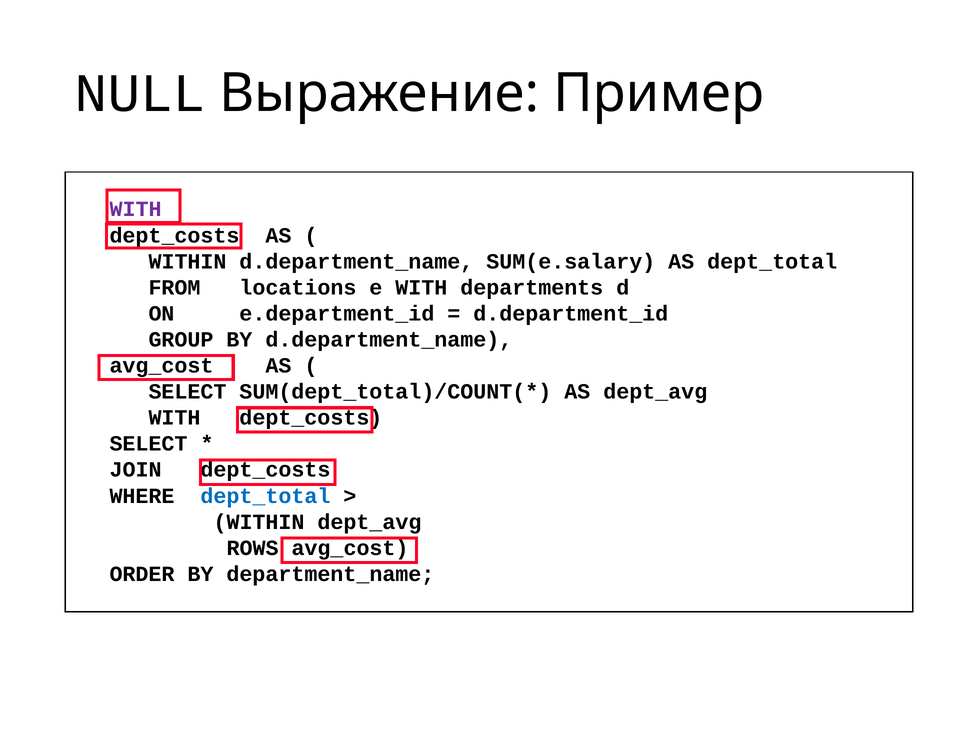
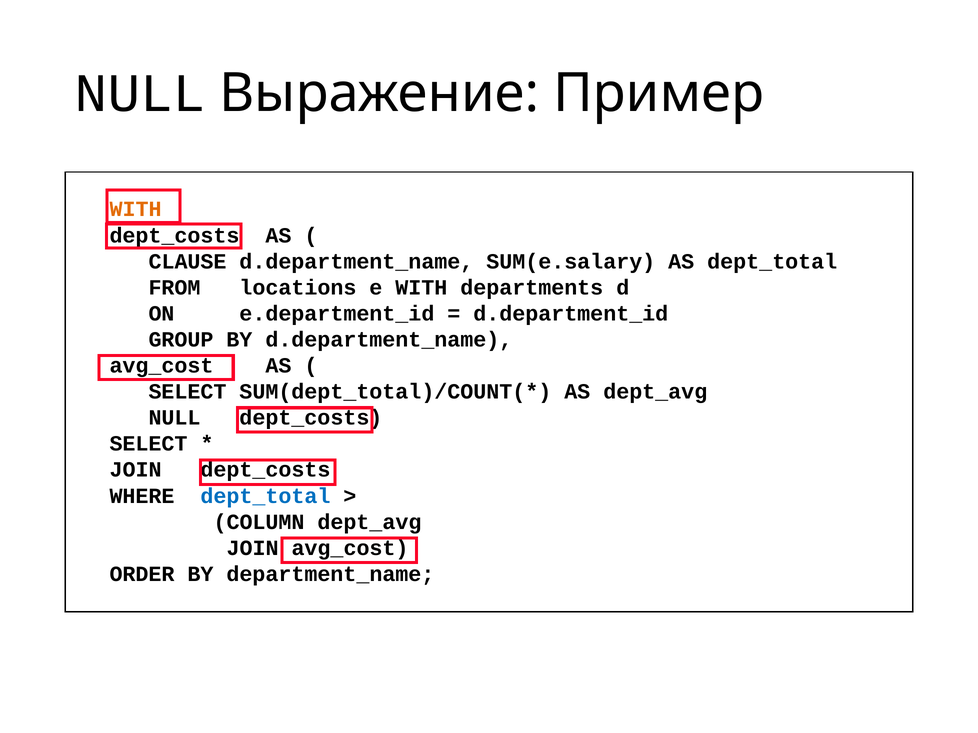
WITH colour: purple -> orange (136, 209)
WITHIN: WITHIN -> CLAUSE (188, 262)
WITH: WITH -> NULL (175, 418)
WITHIN: WITHIN -> COLUMN (259, 522)
ROWS: ROWS -> JOIN (253, 548)
